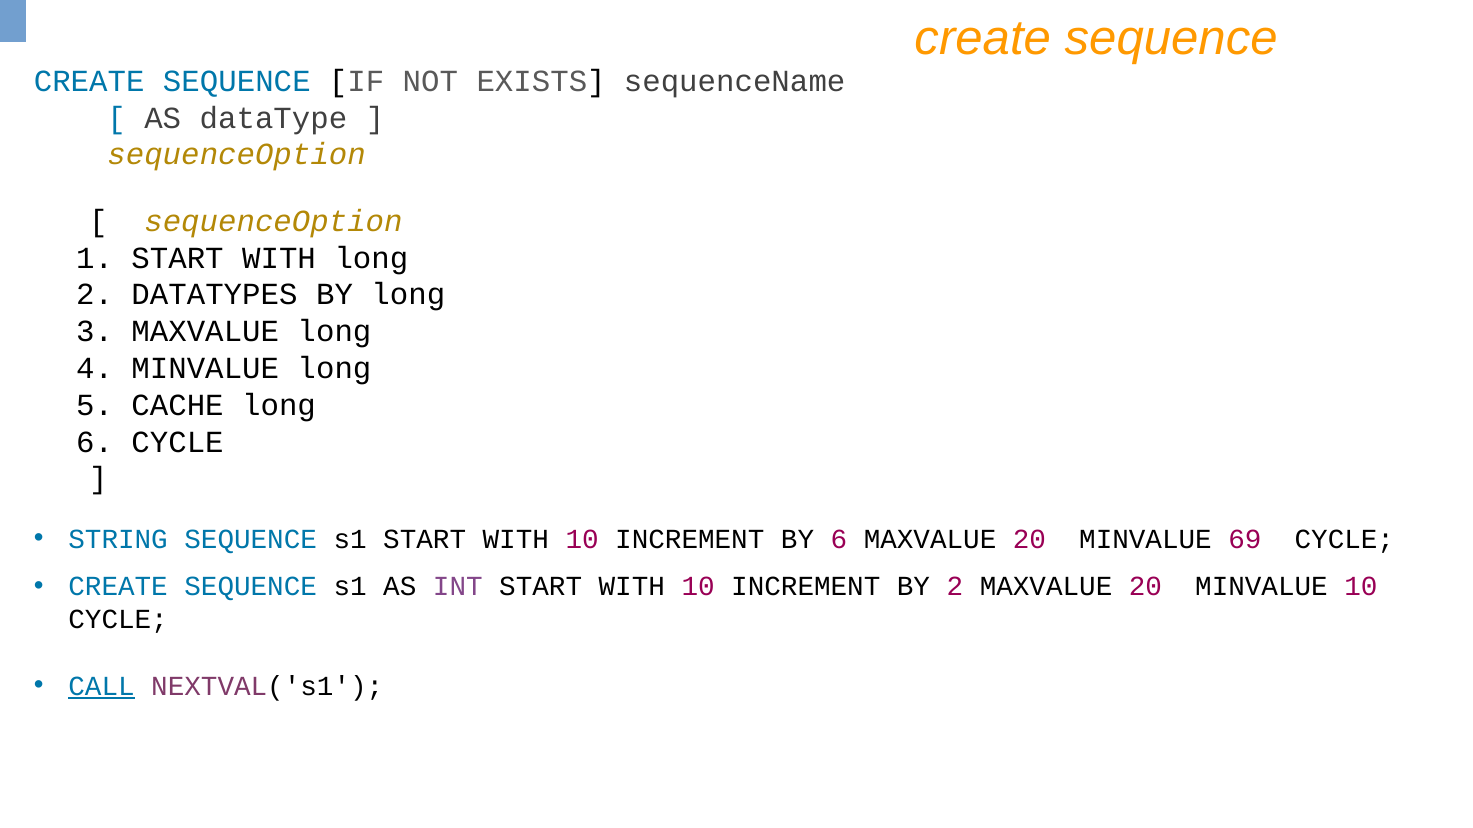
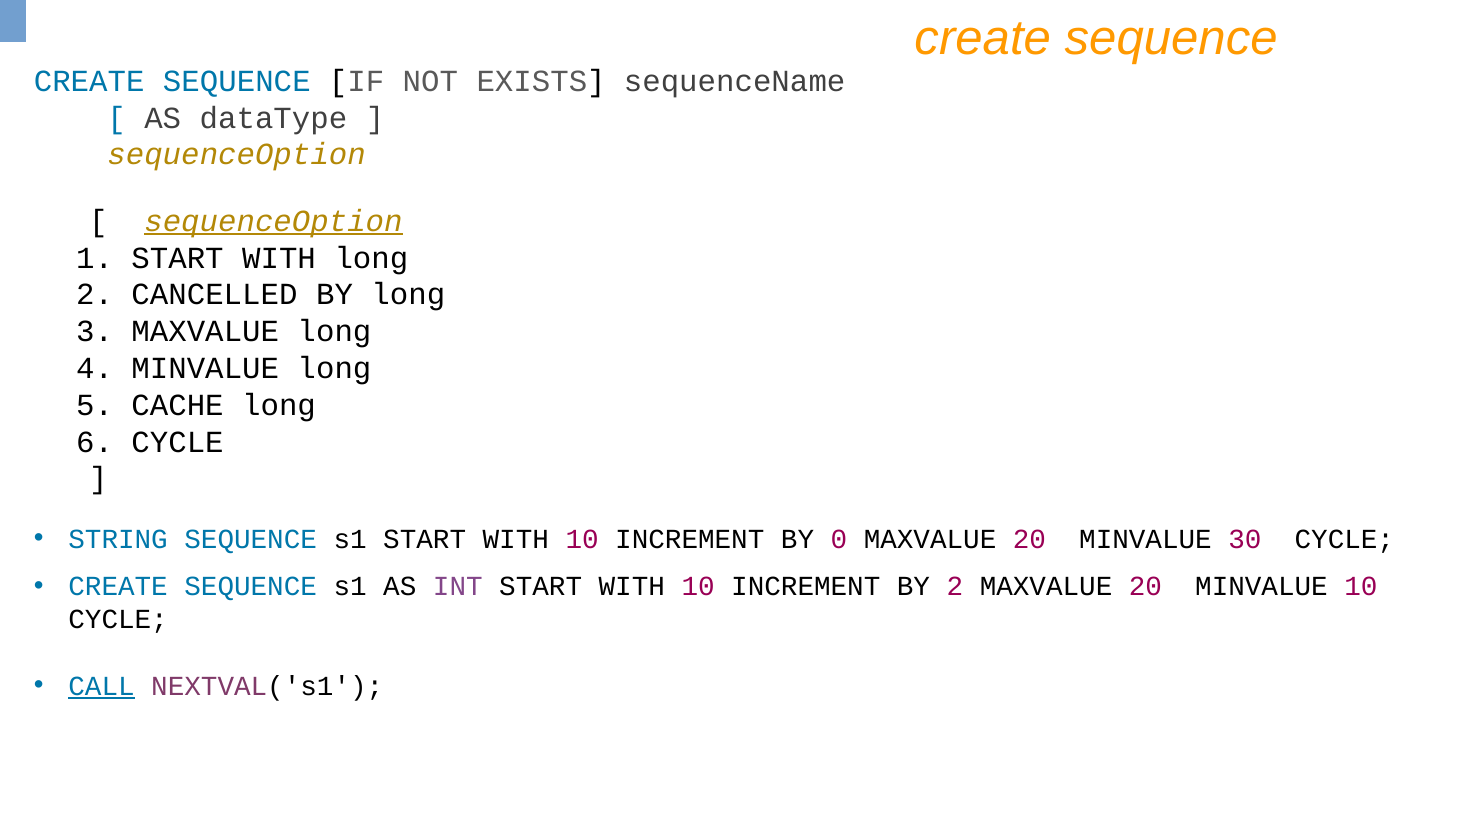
sequenceOption underline: none -> present (273, 221)
DATATYPES: DATATYPES -> CANCELLED (214, 295)
BY 6: 6 -> 0 (839, 539)
69: 69 -> 30 (1245, 539)
